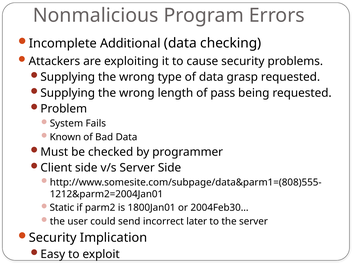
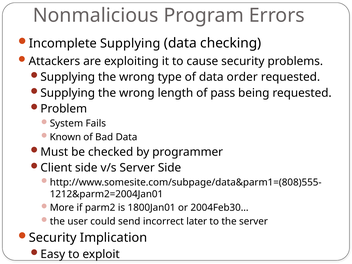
Incomplete Additional: Additional -> Supplying (130, 44)
grasp: grasp -> order (242, 77)
Static: Static -> More (62, 208)
